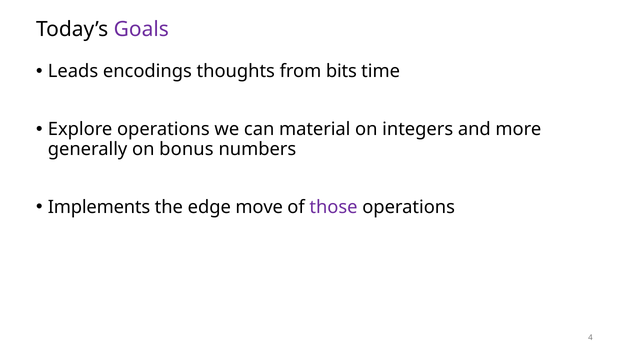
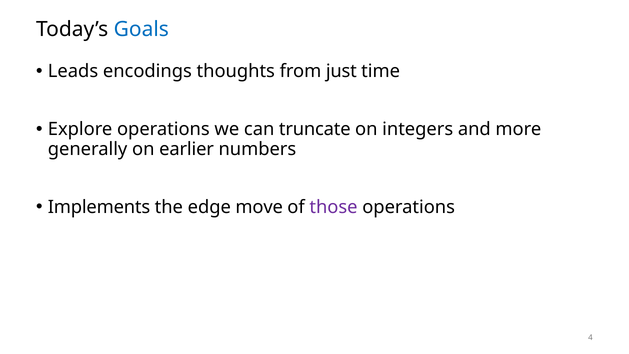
Goals colour: purple -> blue (141, 29)
bits: bits -> just (341, 71)
material: material -> truncate (315, 129)
bonus: bonus -> earlier (187, 149)
